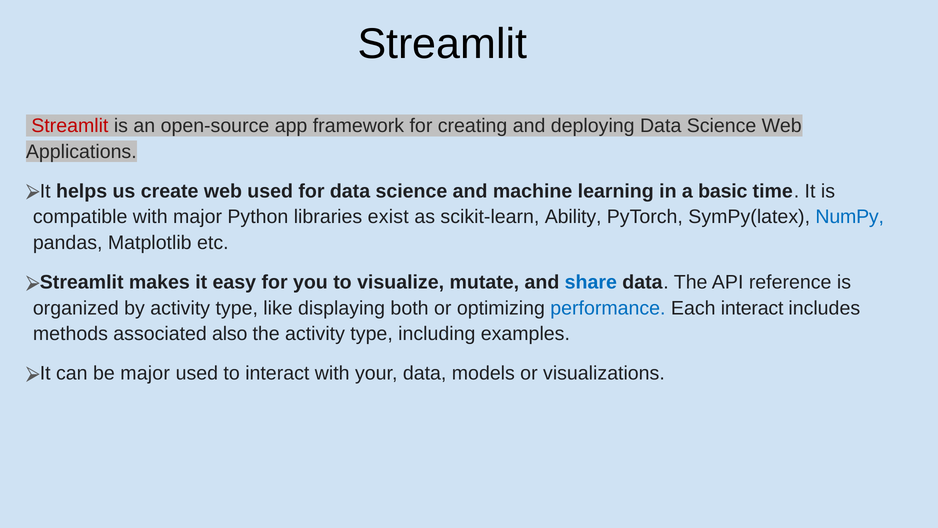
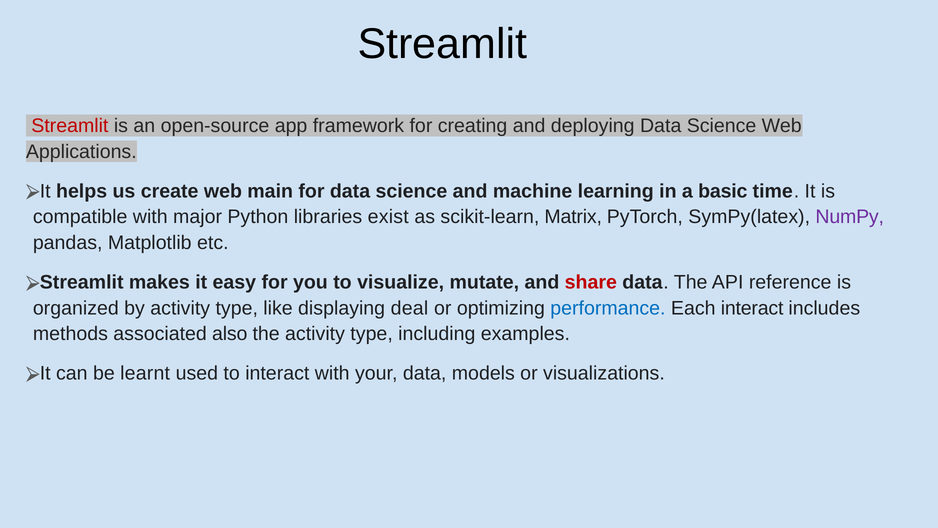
web used: used -> main (270, 191)
Ability: Ability -> Matrix (573, 217)
NumPy colour: blue -> purple (850, 217)
share colour: blue -> red (591, 282)
both: both -> deal (409, 308)
be major: major -> learnt (145, 373)
